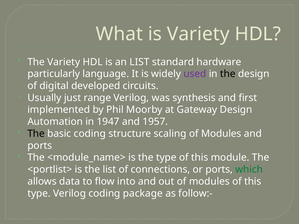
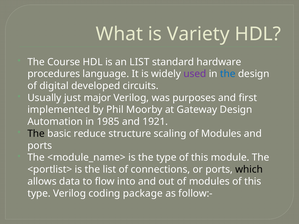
The Variety: Variety -> Course (64, 62)
particularly: particularly -> procedures (54, 74)
the colour: black -> blue (228, 74)
range: range -> major (97, 98)
synthesis: synthesis -> purposes (194, 98)
1947: 1947 -> 1985 (108, 122)
1957: 1957 -> 1921 (155, 122)
basic coding: coding -> reduce (90, 134)
which colour: green -> black (249, 170)
